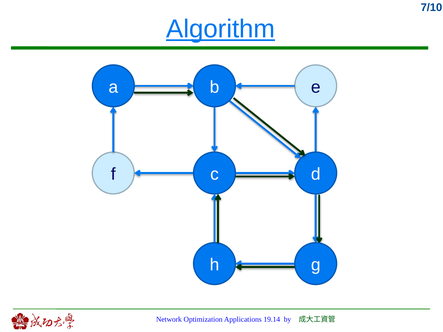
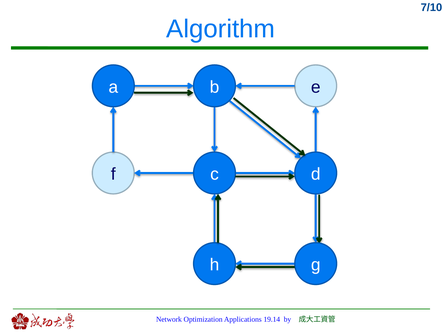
Algorithm underline: present -> none (221, 29)
